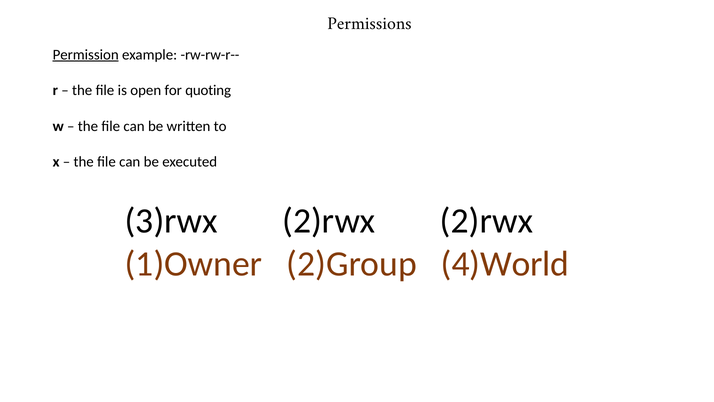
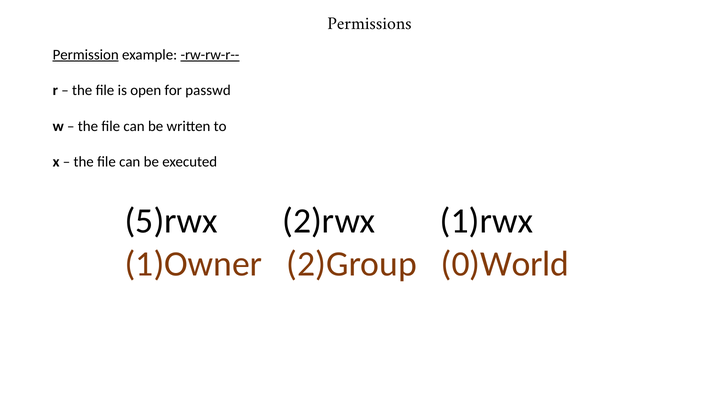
rw-rw-r-- underline: none -> present (210, 55)
quoting: quoting -> passwd (208, 90)
3)rwx: 3)rwx -> 5)rwx (171, 221)
2)rwx 2)rwx: 2)rwx -> 1)rwx (486, 221)
4)World: 4)World -> 0)World (505, 264)
